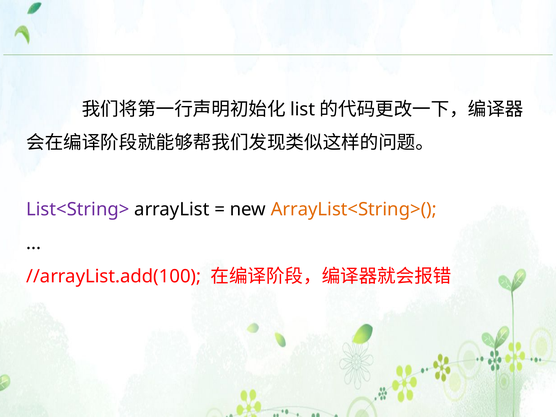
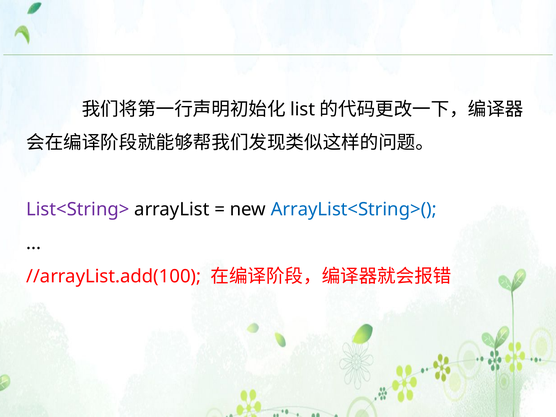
ArrayList<String>( colour: orange -> blue (354, 210)
